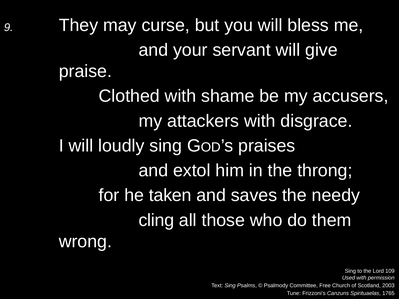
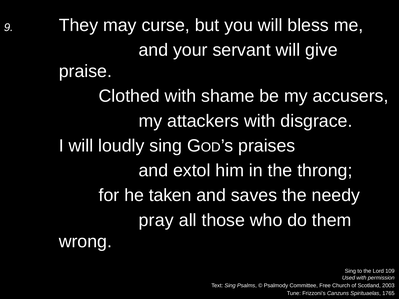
cling: cling -> pray (156, 220)
